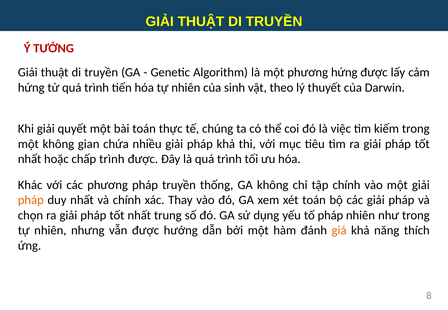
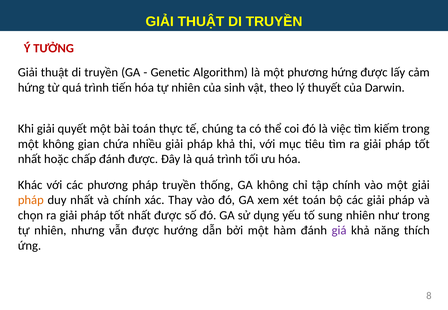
chấp trình: trình -> đánh (112, 159)
nhất trung: trung -> được (168, 215)
tố pháp: pháp -> sung (330, 215)
giá colour: orange -> purple (339, 231)
